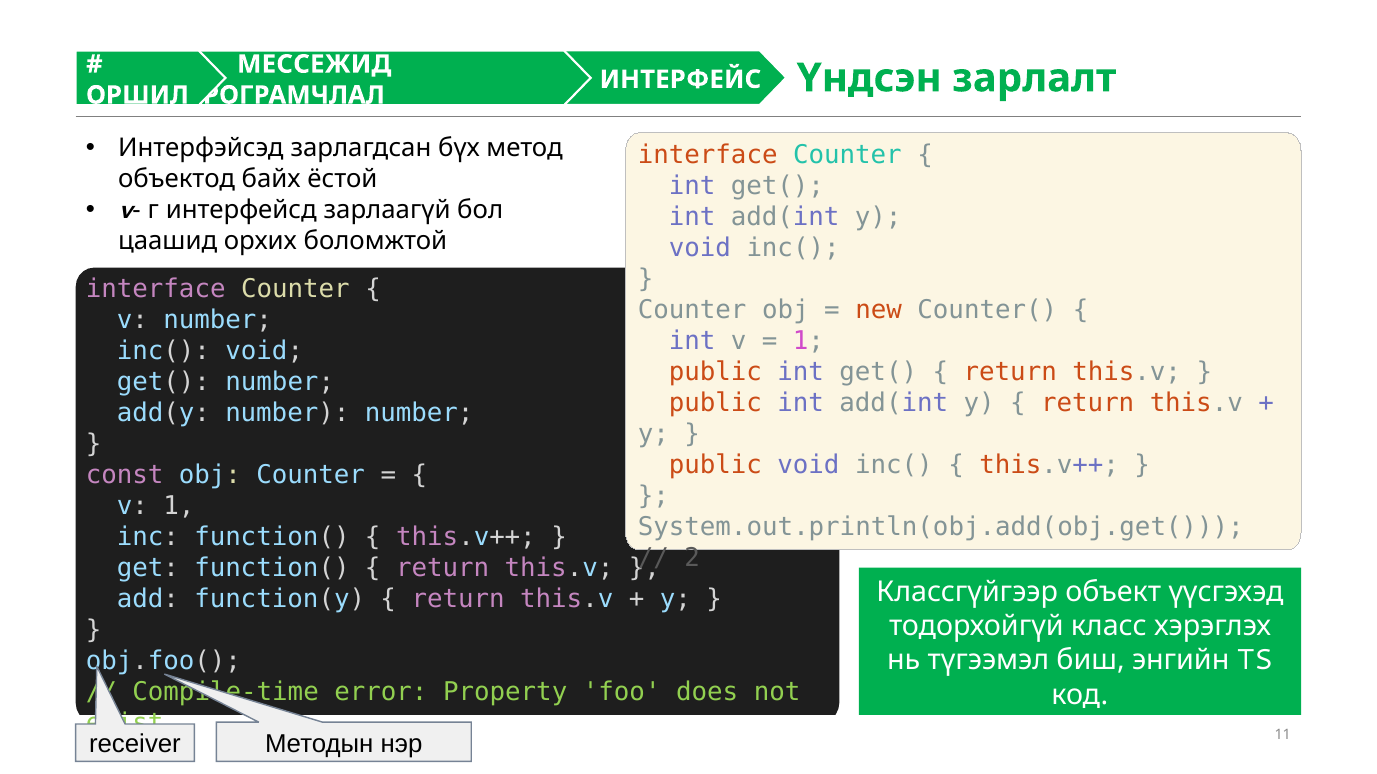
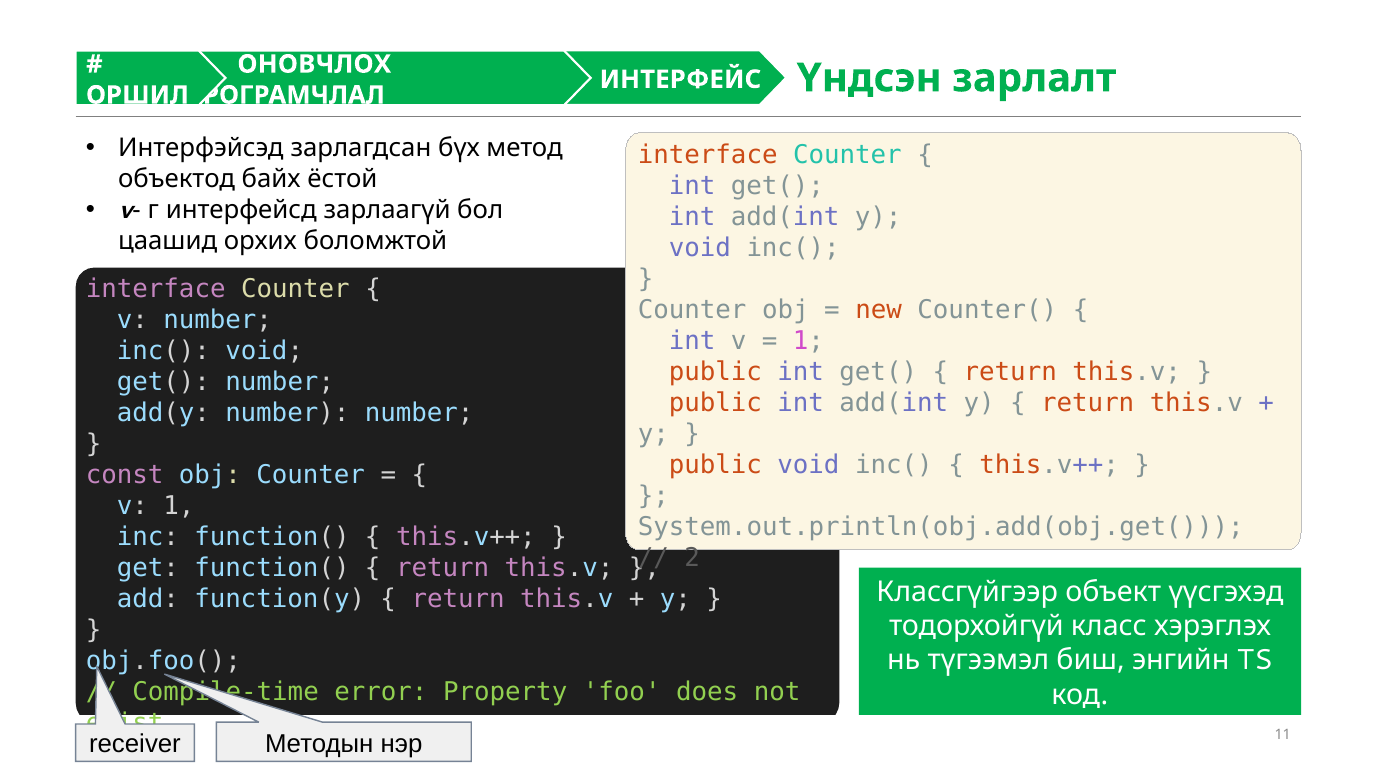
МЕССЕЖИД: МЕССЕЖИД -> ОНОВЧЛОХ (314, 64)
